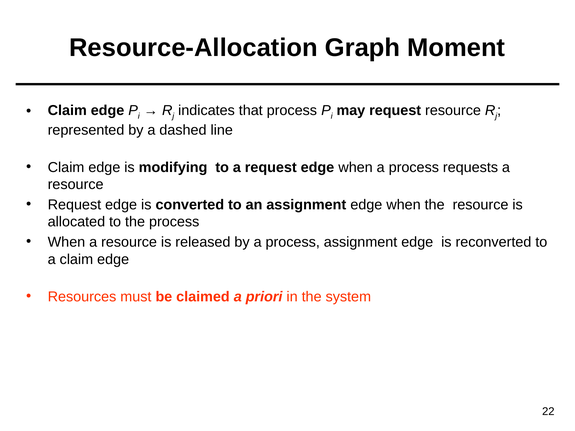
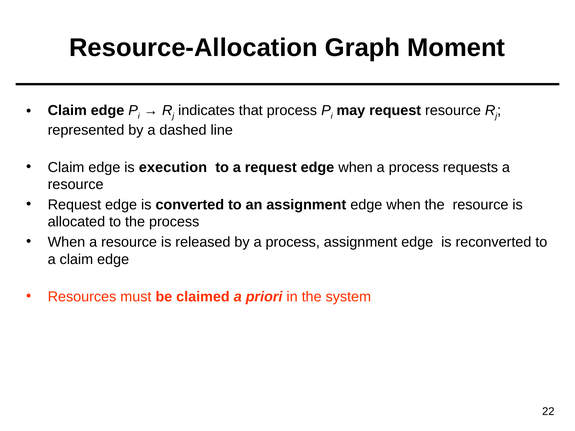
modifying: modifying -> execution (173, 167)
